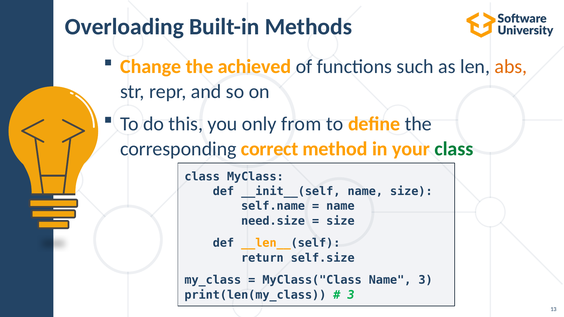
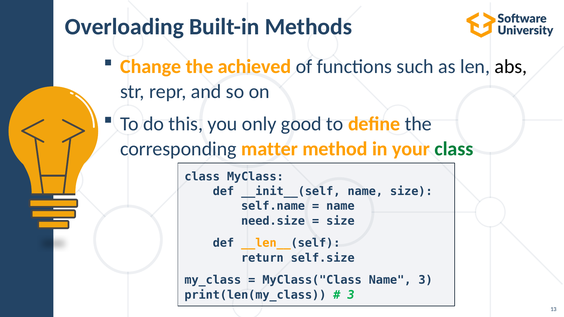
abs colour: orange -> black (511, 67)
from: from -> good (301, 124)
correct: correct -> matter (270, 149)
